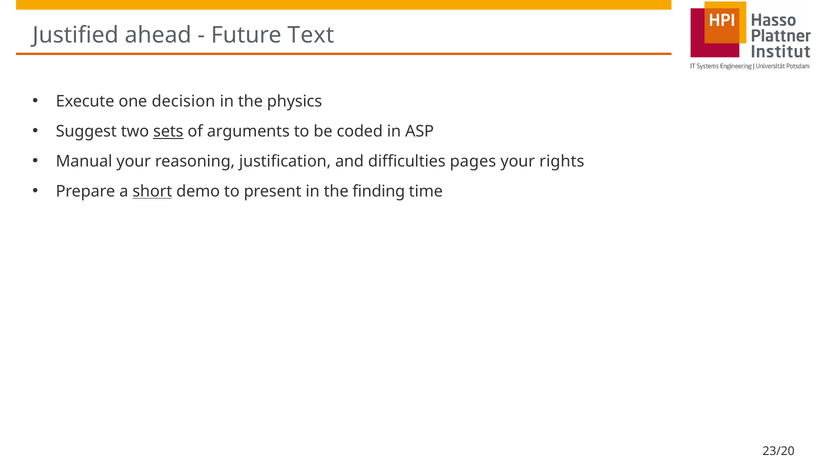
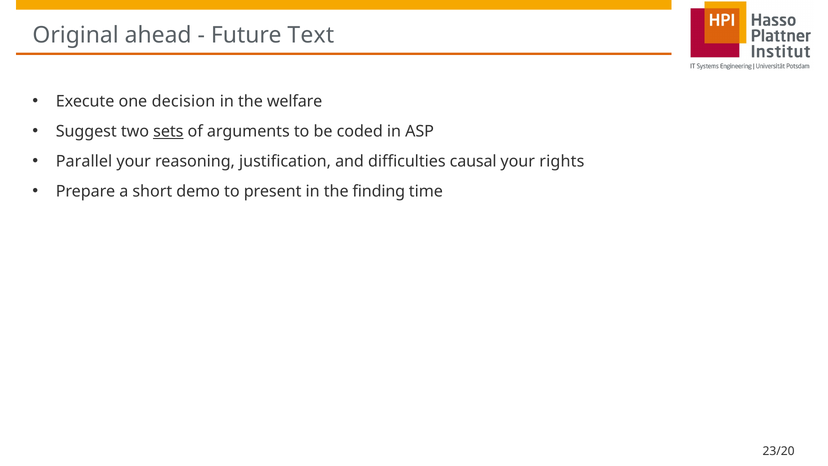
Justified: Justified -> Original (76, 35)
physics: physics -> welfare (295, 102)
Manual: Manual -> Parallel (84, 161)
pages: pages -> causal (473, 161)
short underline: present -> none (152, 191)
